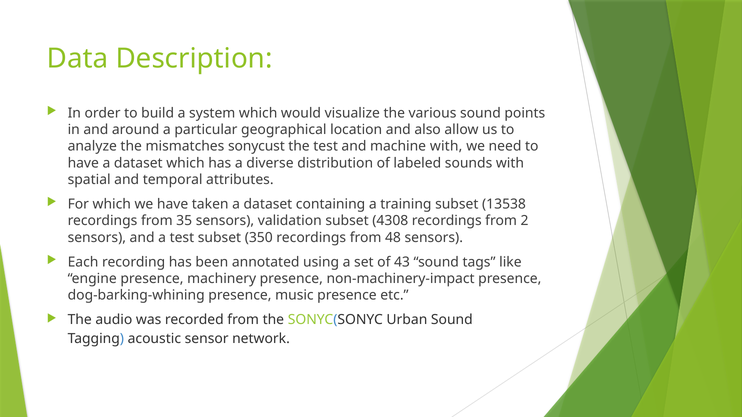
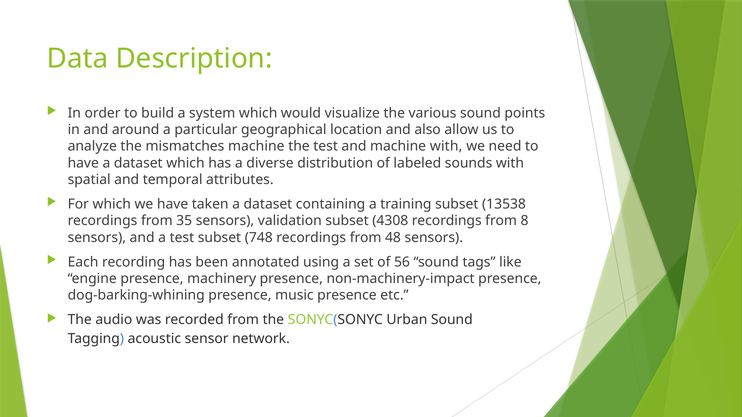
mismatches sonycust: sonycust -> machine (256, 147)
2: 2 -> 8 (525, 221)
350: 350 -> 748 (259, 238)
43: 43 -> 56 (402, 262)
